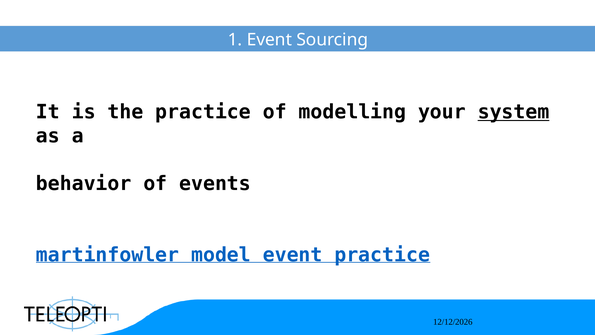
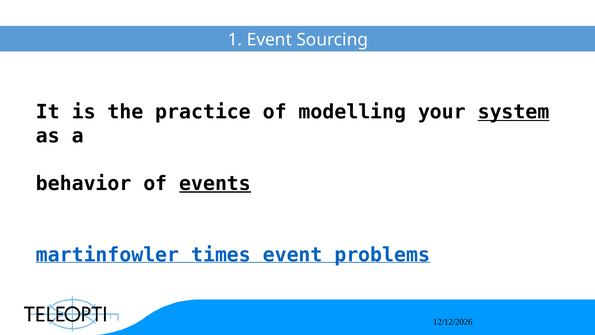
events underline: none -> present (215, 183)
model: model -> times (221, 255)
event practice: practice -> problems (382, 255)
